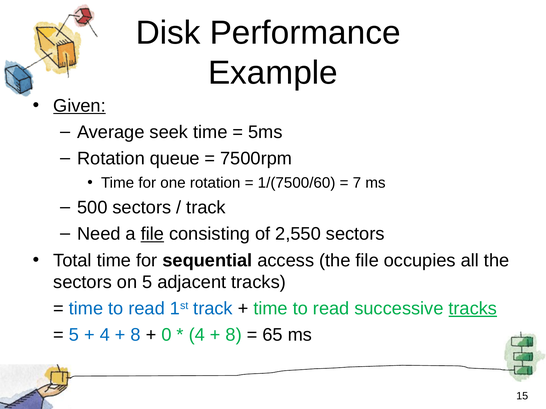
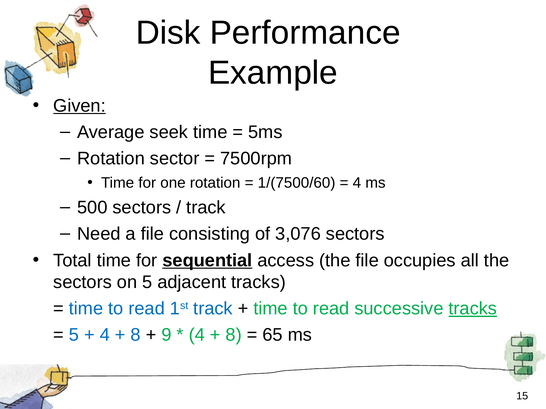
queue: queue -> sector (175, 159)
7: 7 -> 4 (357, 183)
file underline: present -> none (152, 234)
2,550: 2,550 -> 3,076 (298, 234)
sequential underline: none -> present (207, 261)
0: 0 -> 9 (166, 335)
